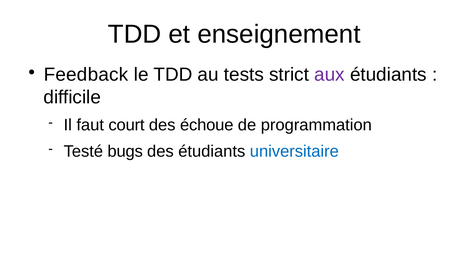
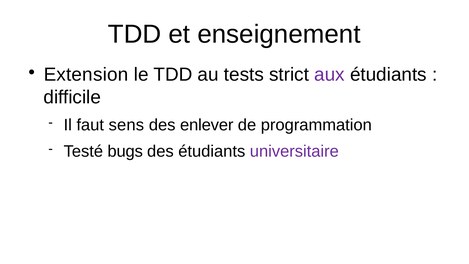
Feedback: Feedback -> Extension (86, 74)
court: court -> sens (126, 125)
échoue: échoue -> enlever (207, 125)
universitaire colour: blue -> purple (294, 151)
